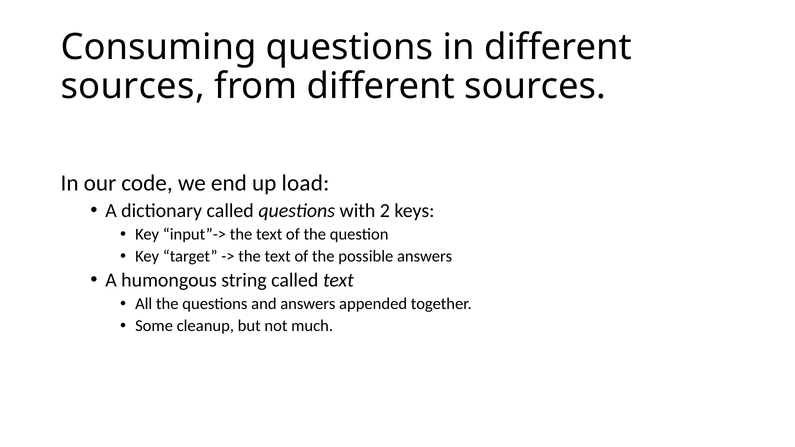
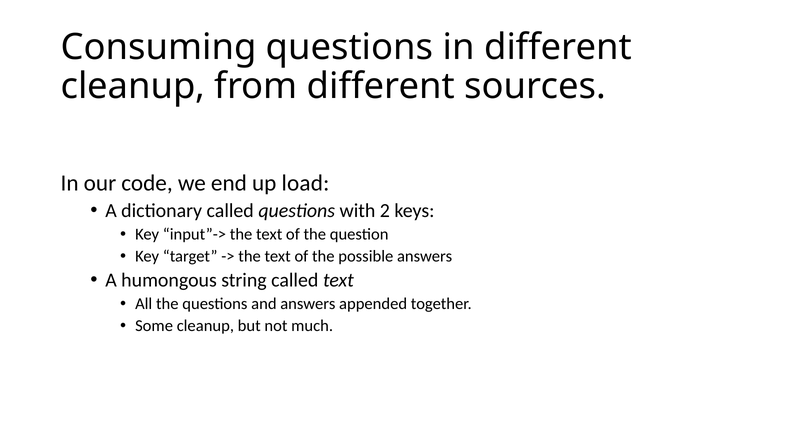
sources: sources -> cleanup (133, 86)
